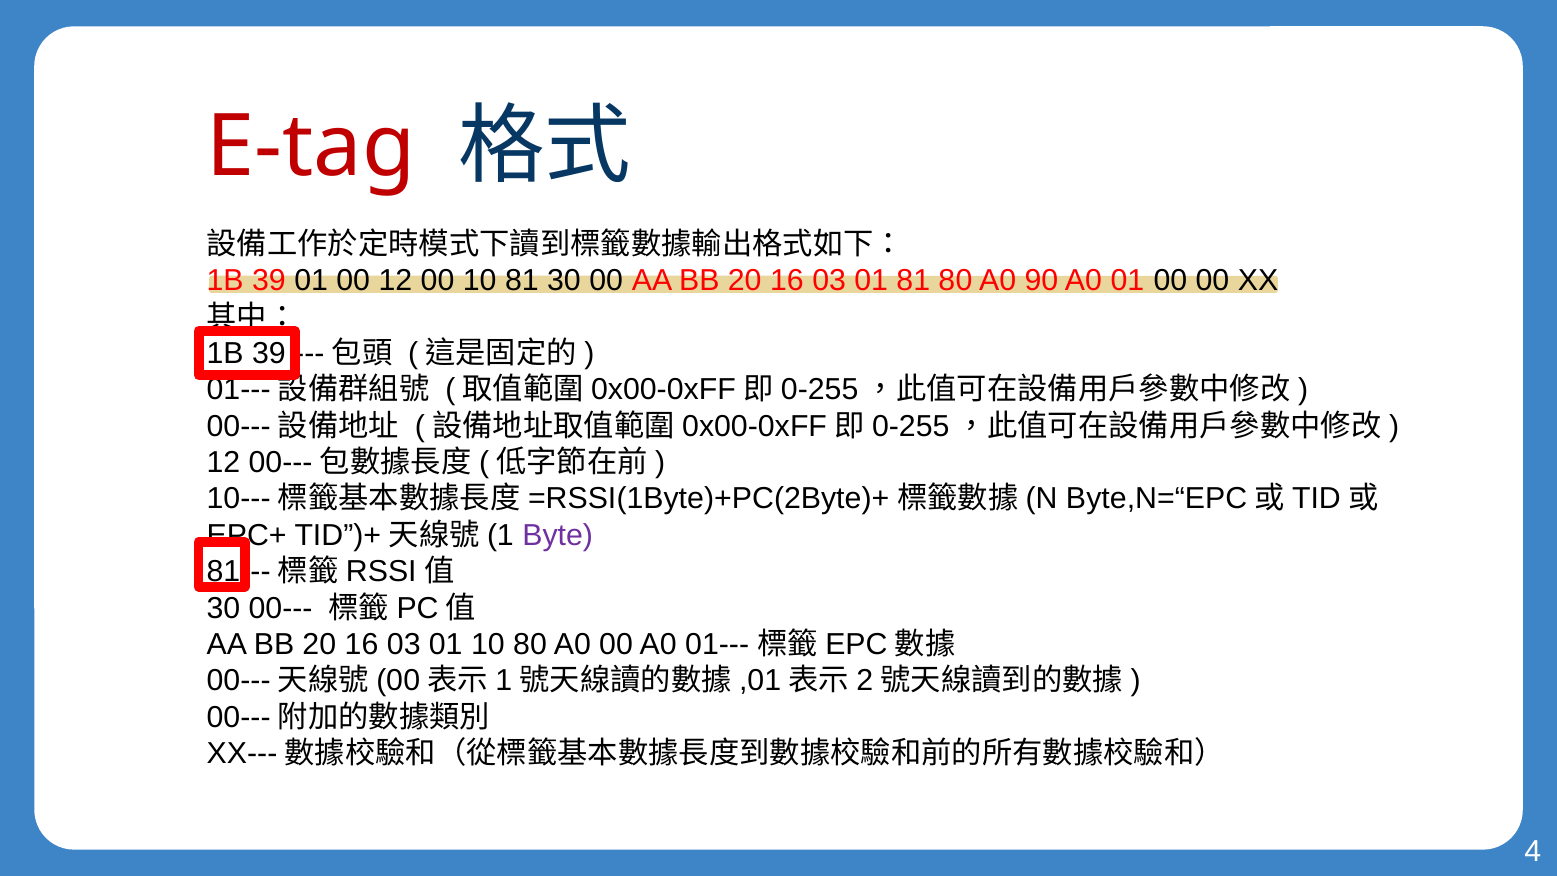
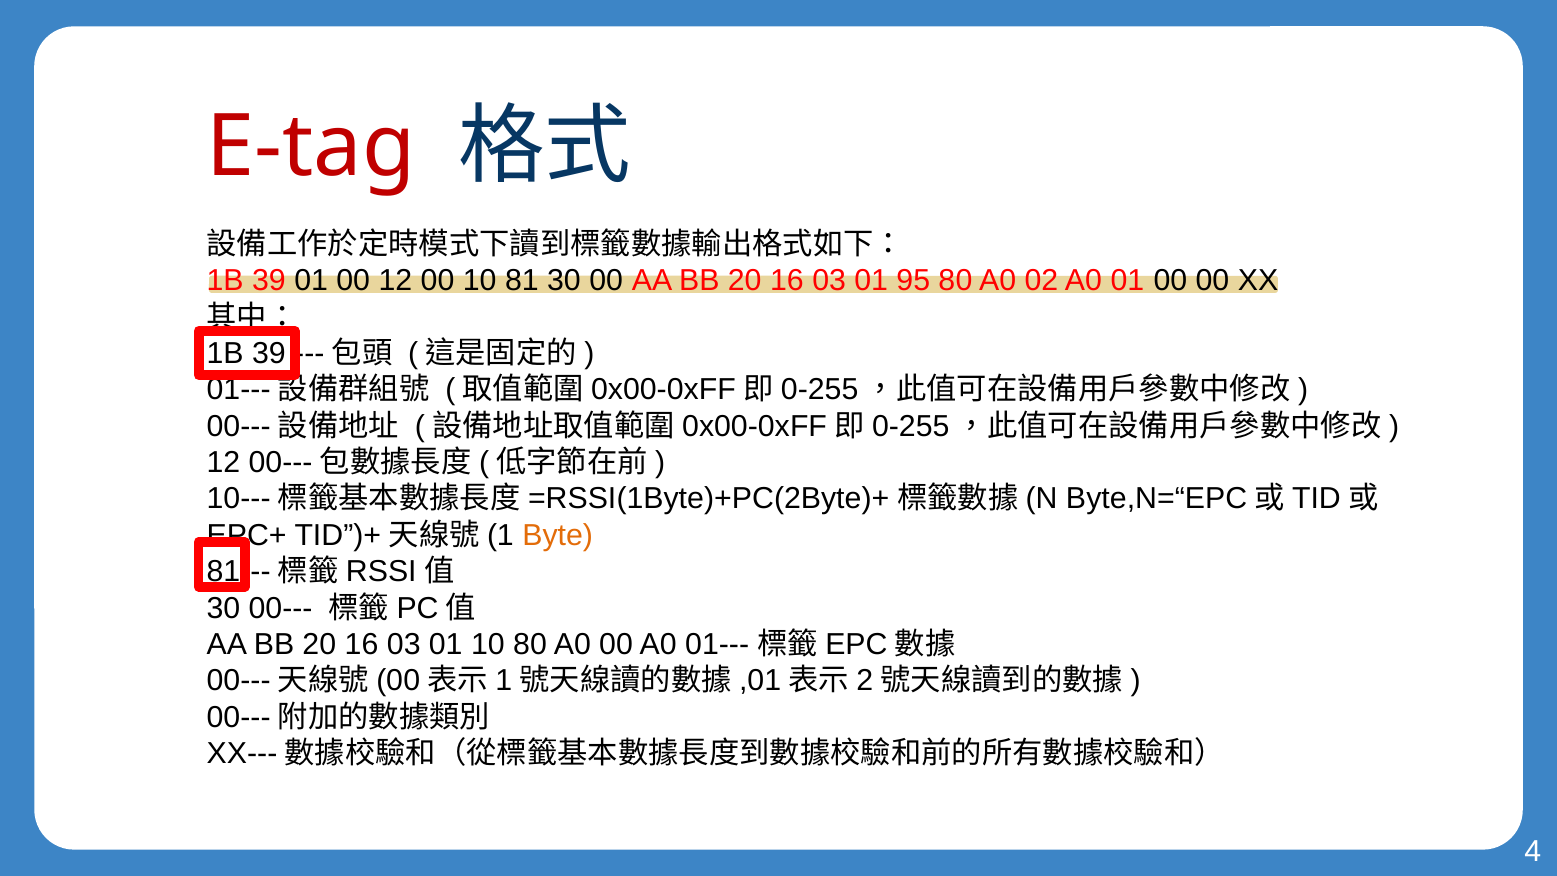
01 81: 81 -> 95 (913, 281)
90: 90 -> 02 (1041, 281)
Byte colour: purple -> orange (558, 535)
